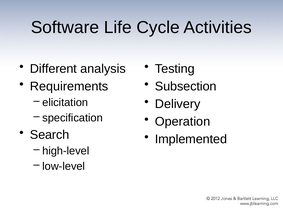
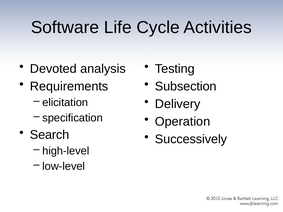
Different: Different -> Devoted (53, 69)
Implemented: Implemented -> Successively (191, 139)
